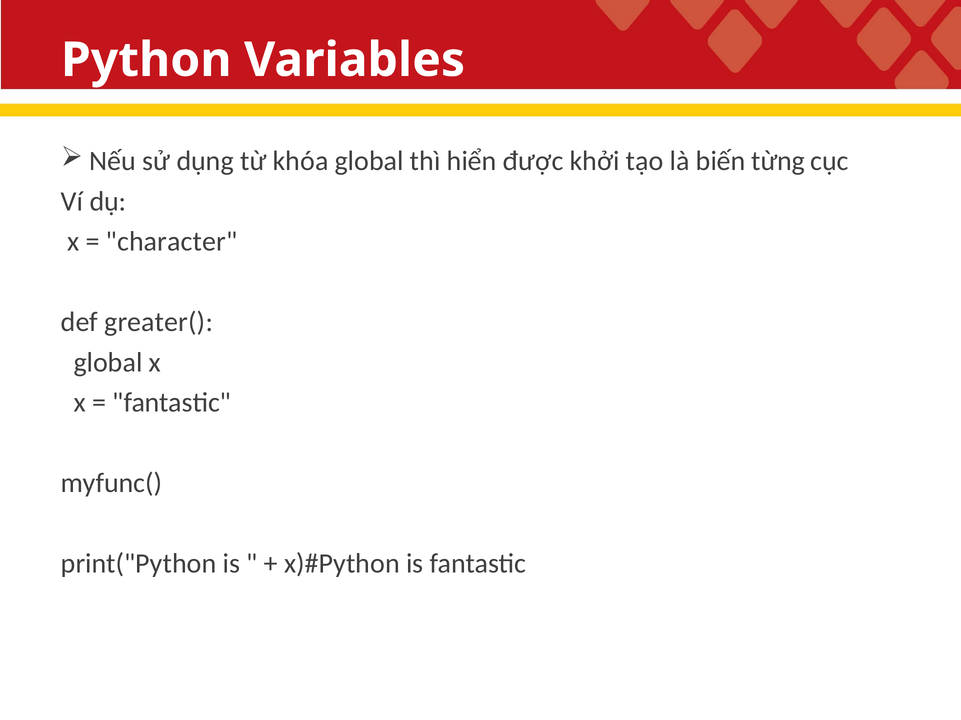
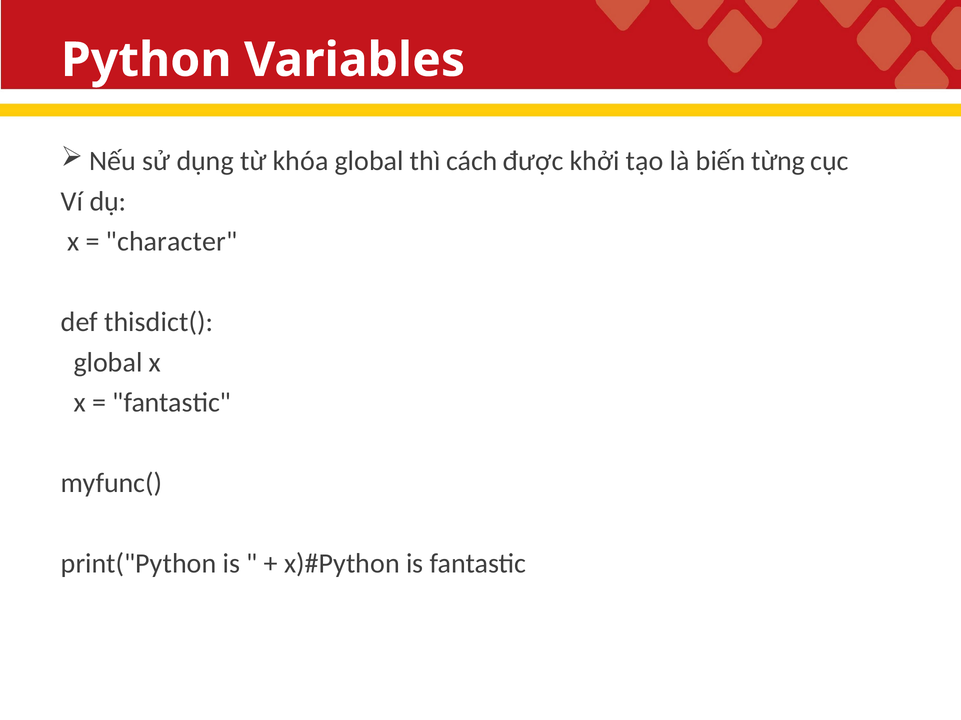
hiển: hiển -> cách (472, 161)
greater(: greater( -> thisdict( (159, 322)
